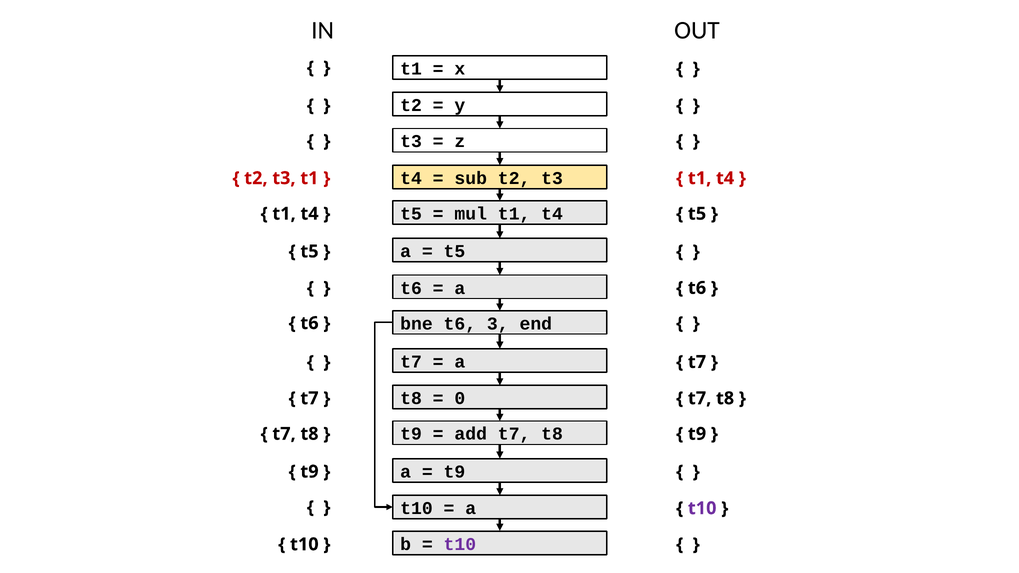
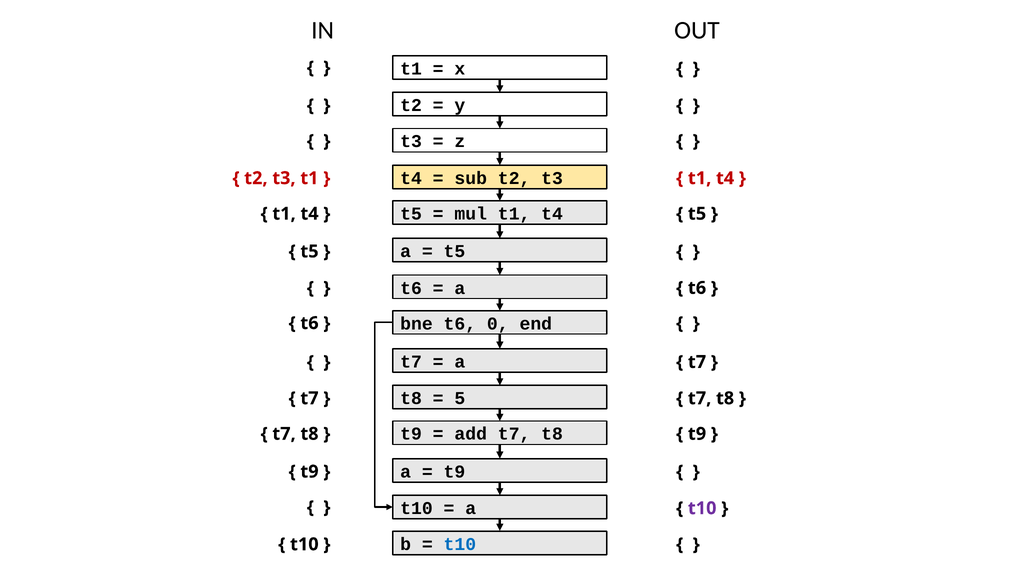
3: 3 -> 0 (498, 324)
0: 0 -> 5 (460, 399)
t10 colour: purple -> blue (460, 545)
